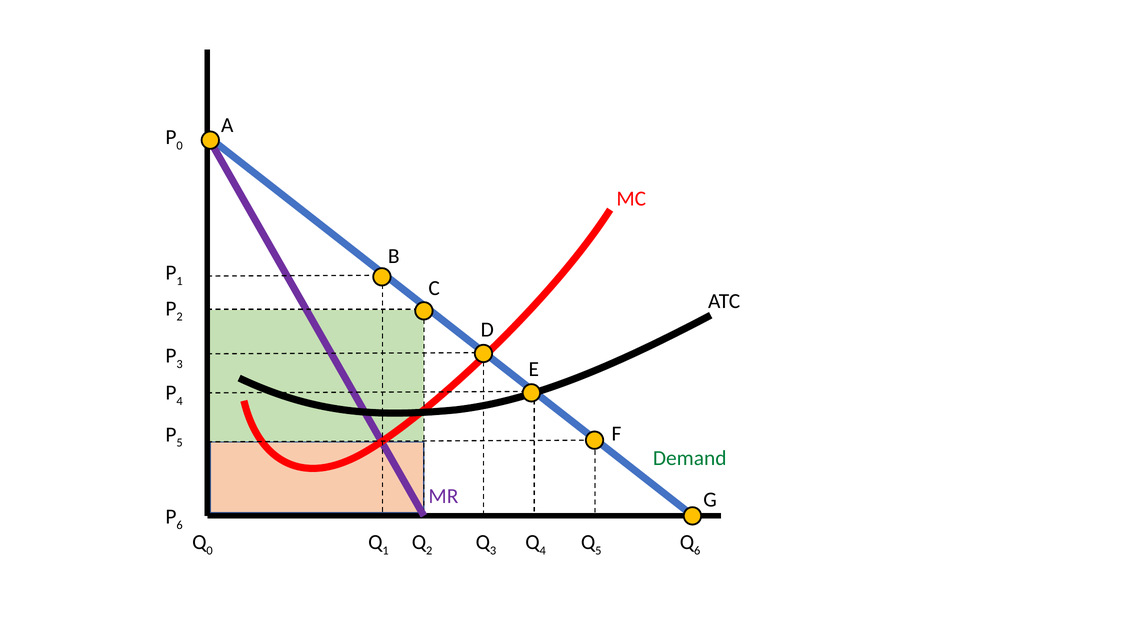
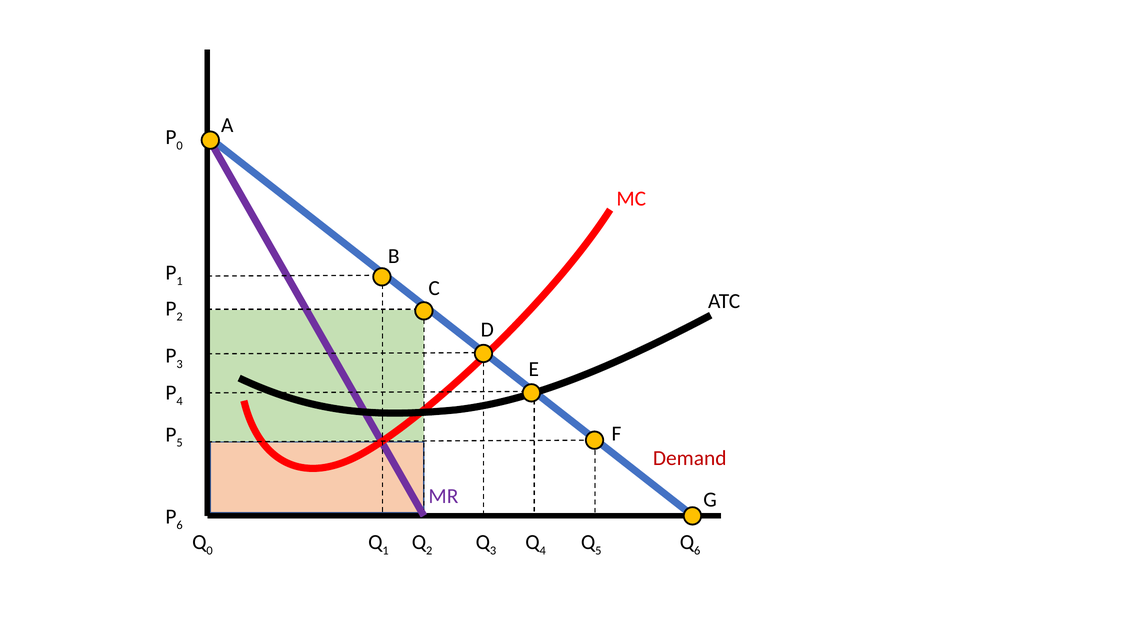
Demand colour: green -> red (690, 458)
